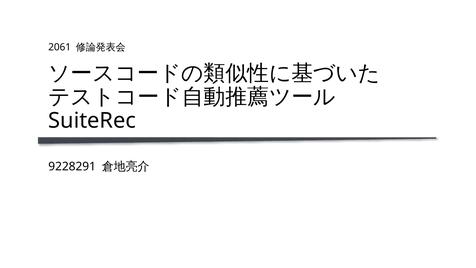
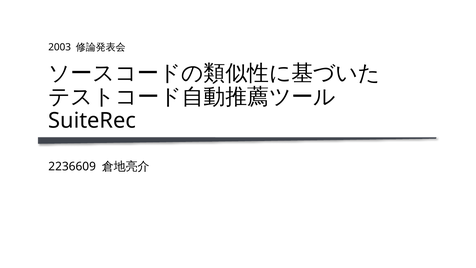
2061: 2061 -> 2003 (60, 47)
9228291: 9228291 -> 2236609 (72, 166)
